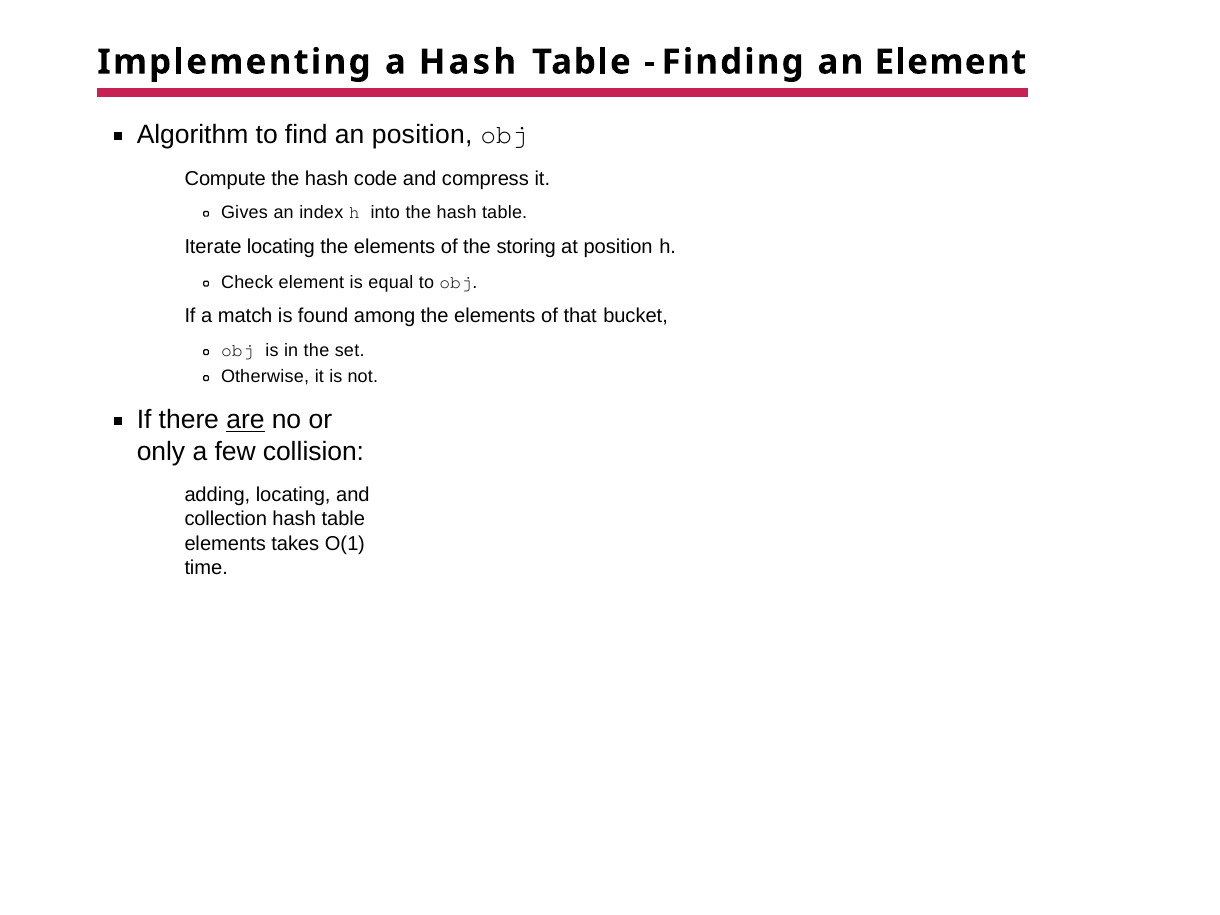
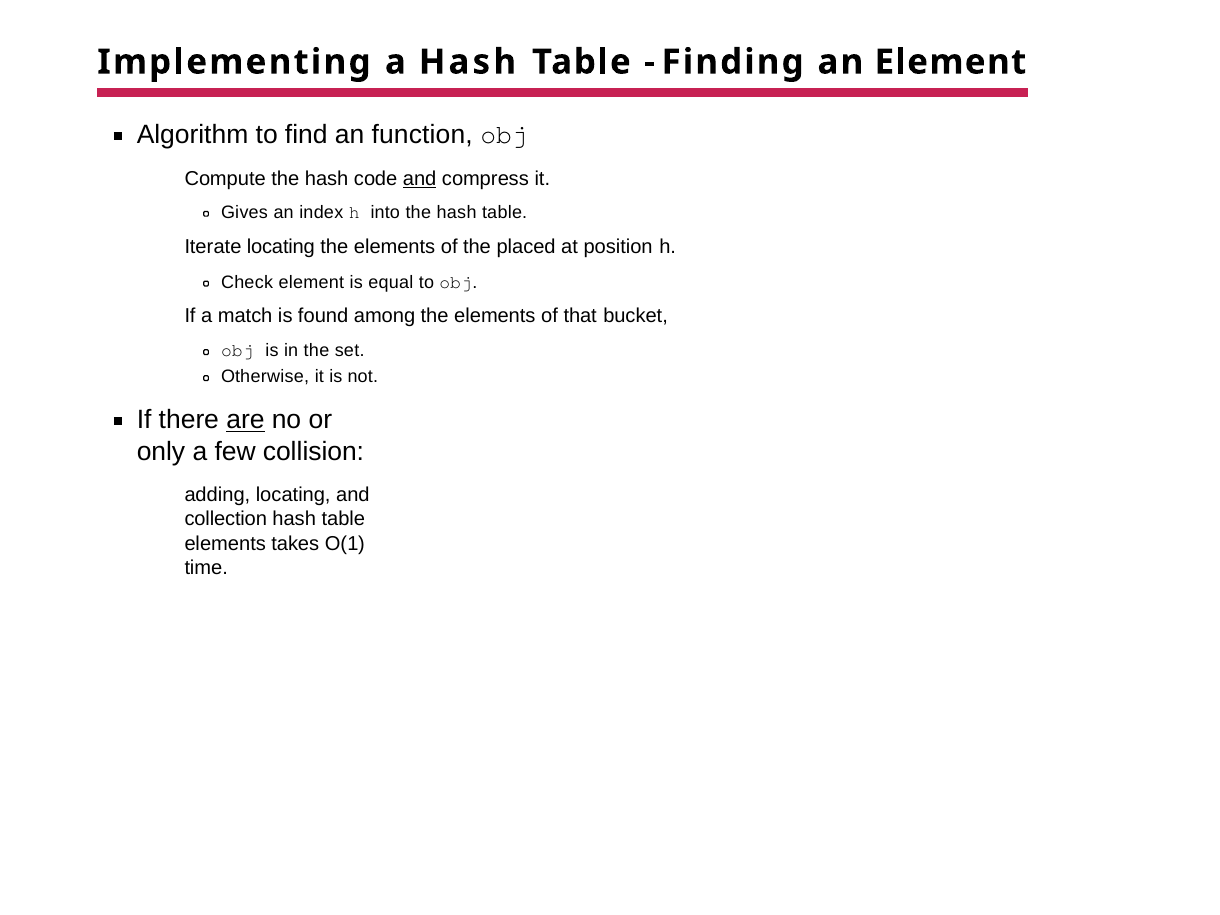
an position: position -> function (422, 135)
and underline: none -> present (420, 179)
storing: storing -> placed (526, 247)
